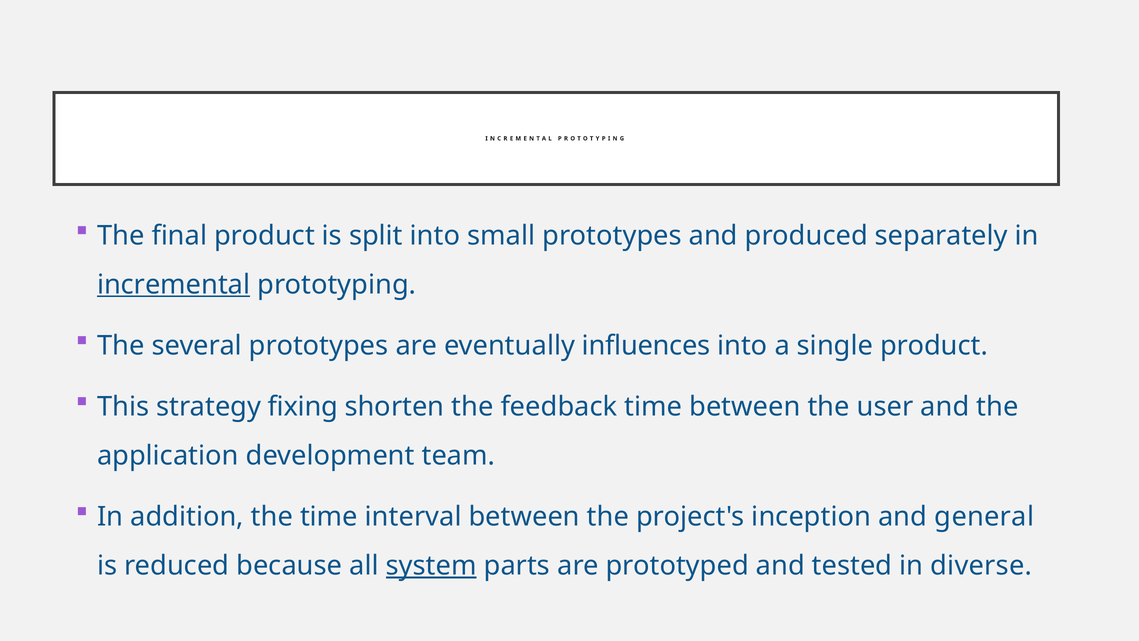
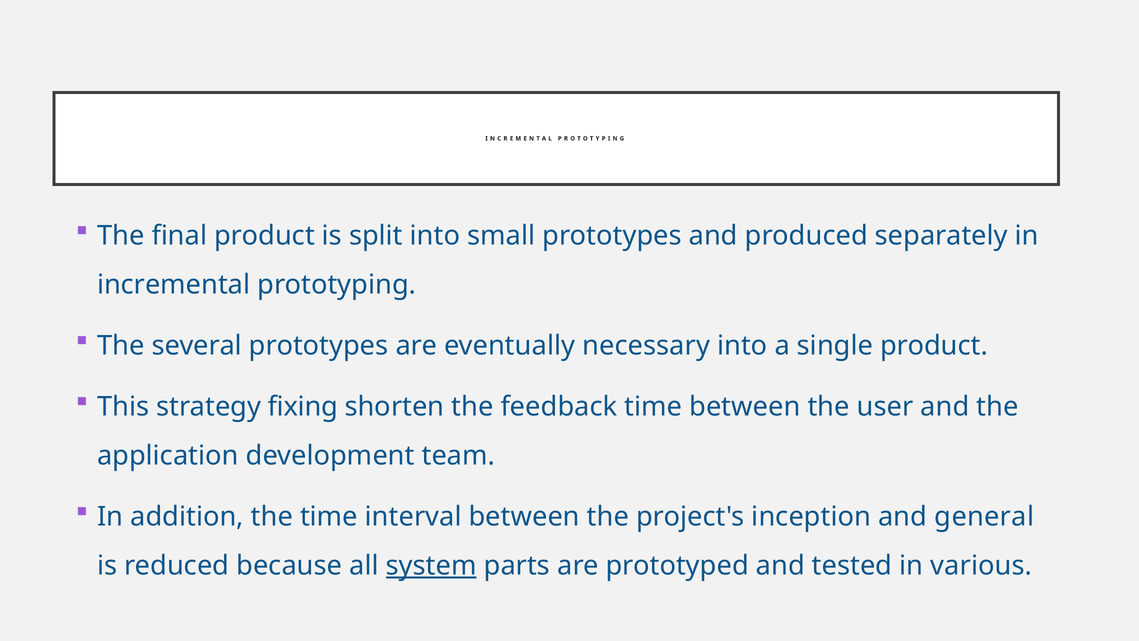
incremental underline: present -> none (174, 285)
influences: influences -> necessary (646, 345)
diverse: diverse -> various (981, 565)
